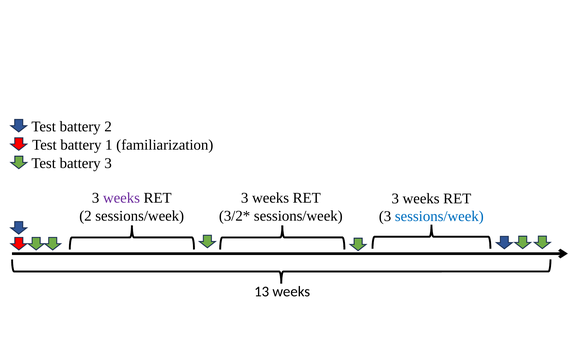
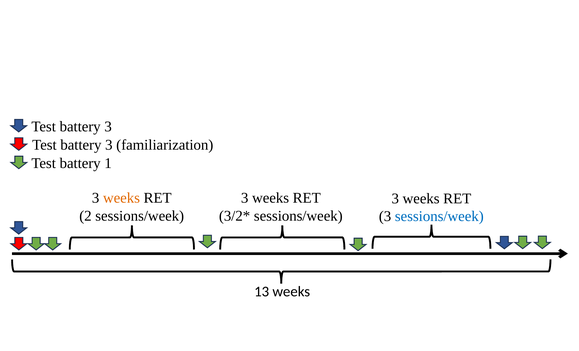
2: 2 -> 3 (108, 126)
1: 1 -> 3 (109, 145)
battery 3: 3 -> 1 (108, 163)
weeks colour: purple -> orange (121, 198)
